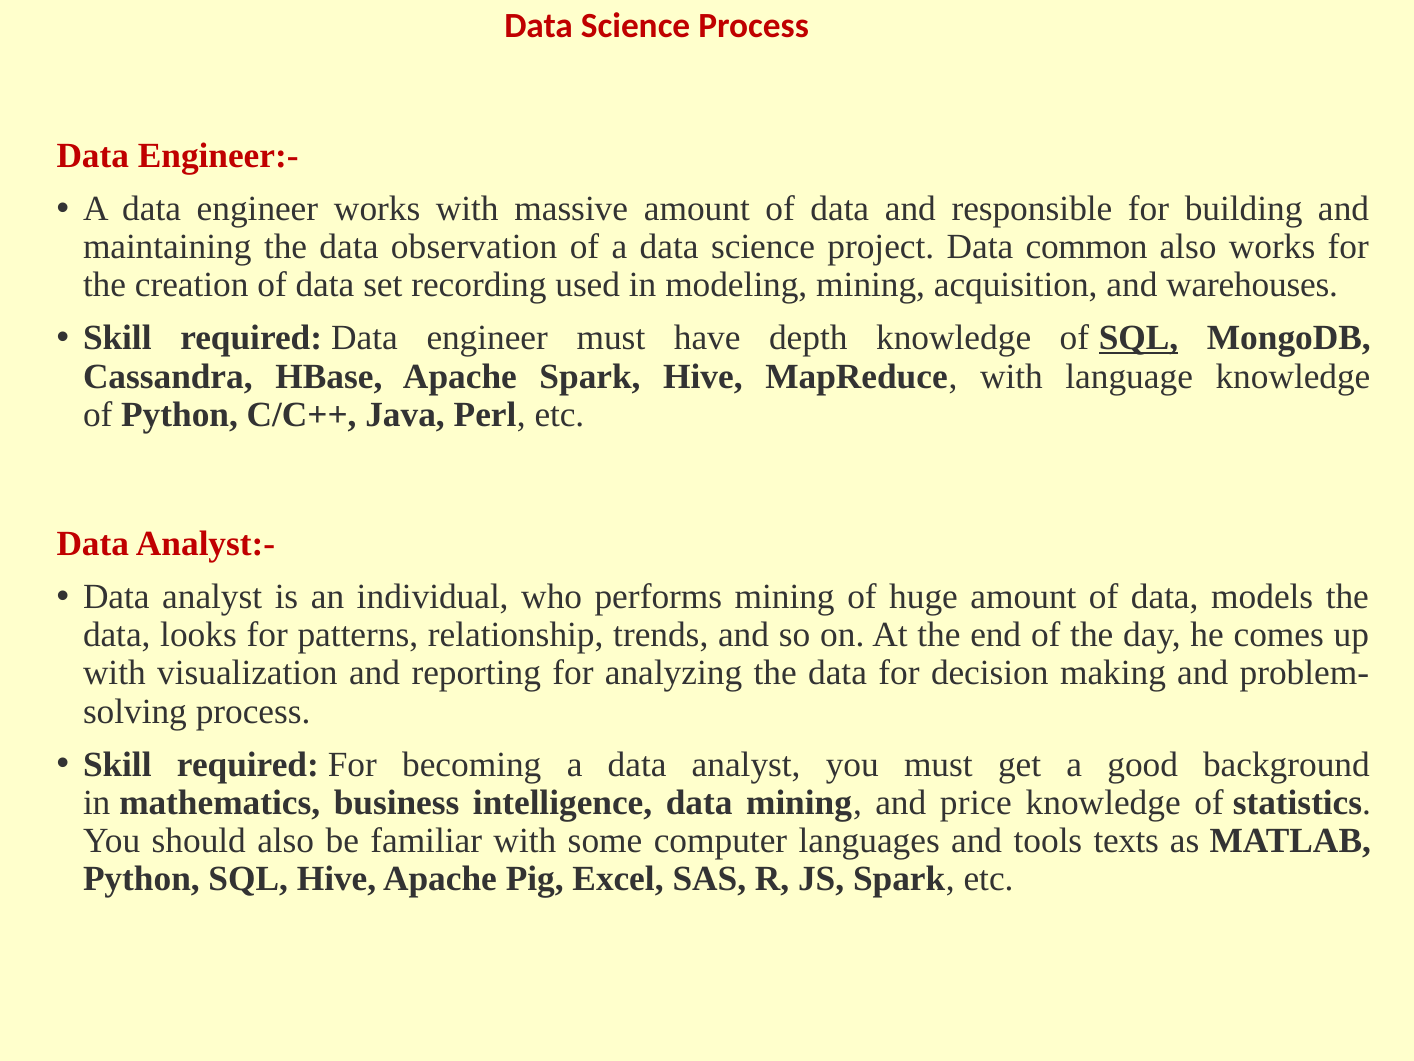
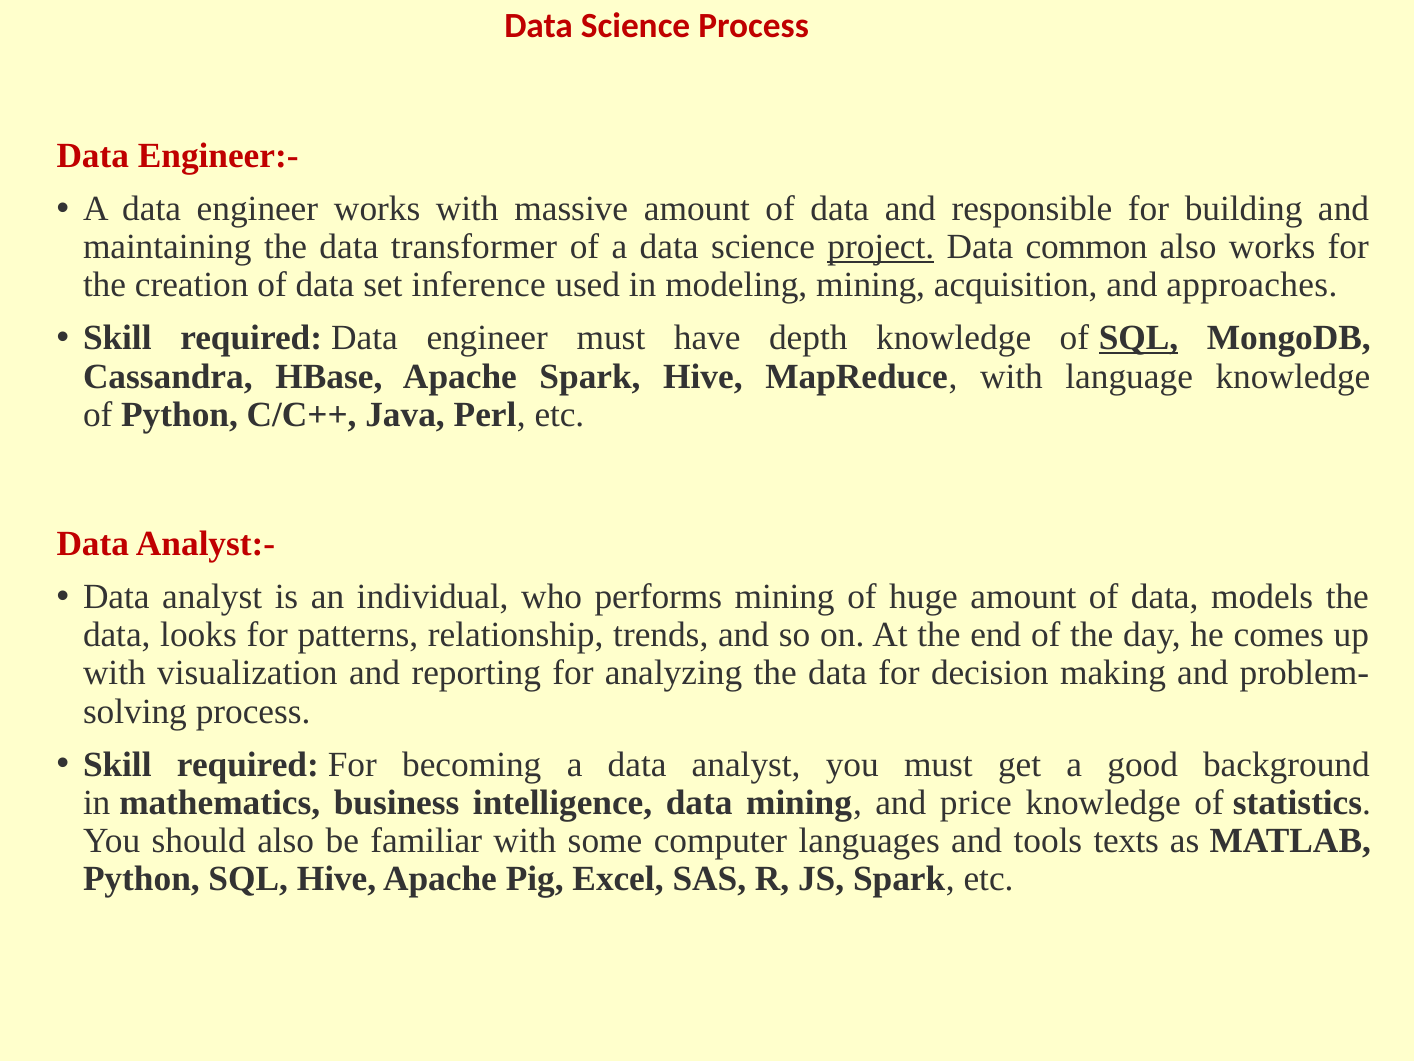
observation: observation -> transformer (474, 247)
project underline: none -> present (881, 247)
recording: recording -> inference (479, 285)
warehouses: warehouses -> approaches (1252, 285)
